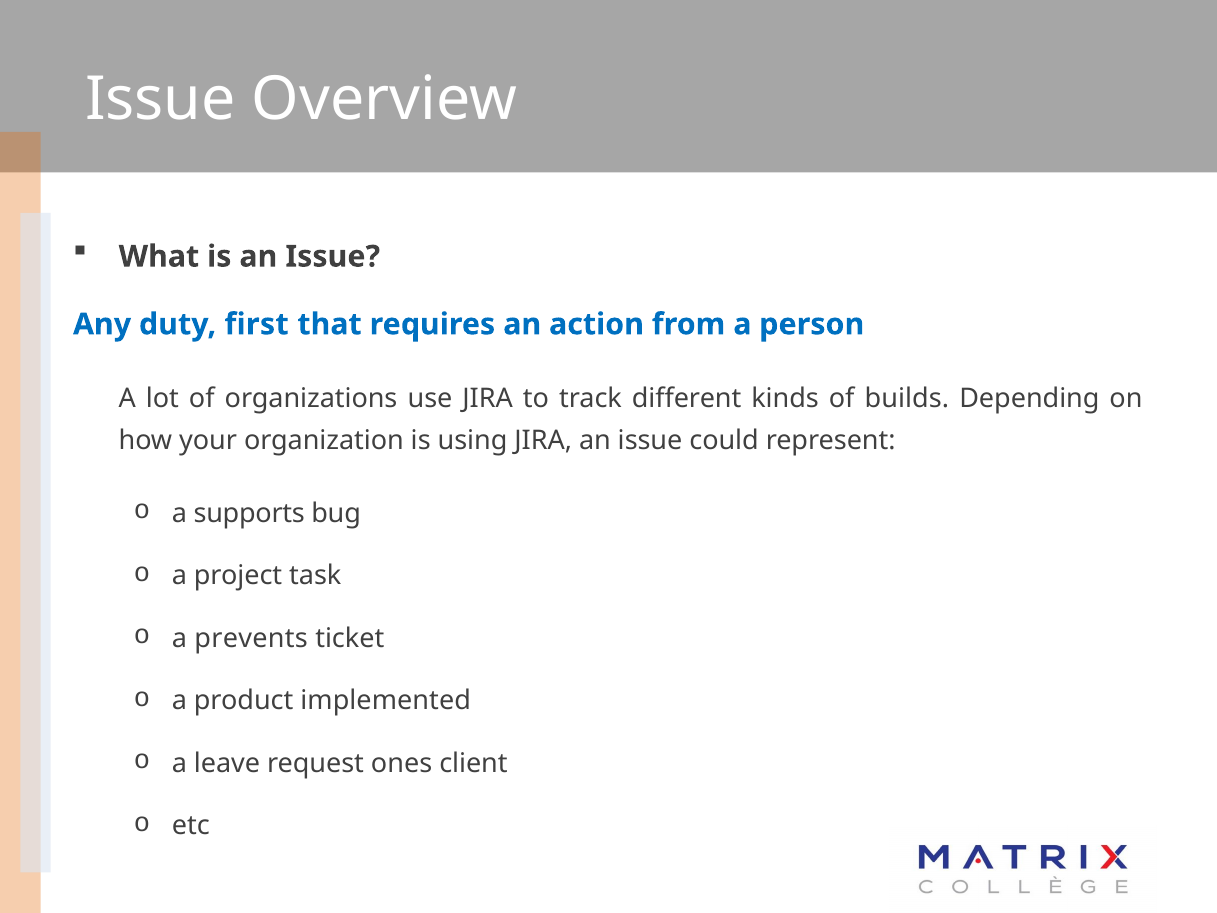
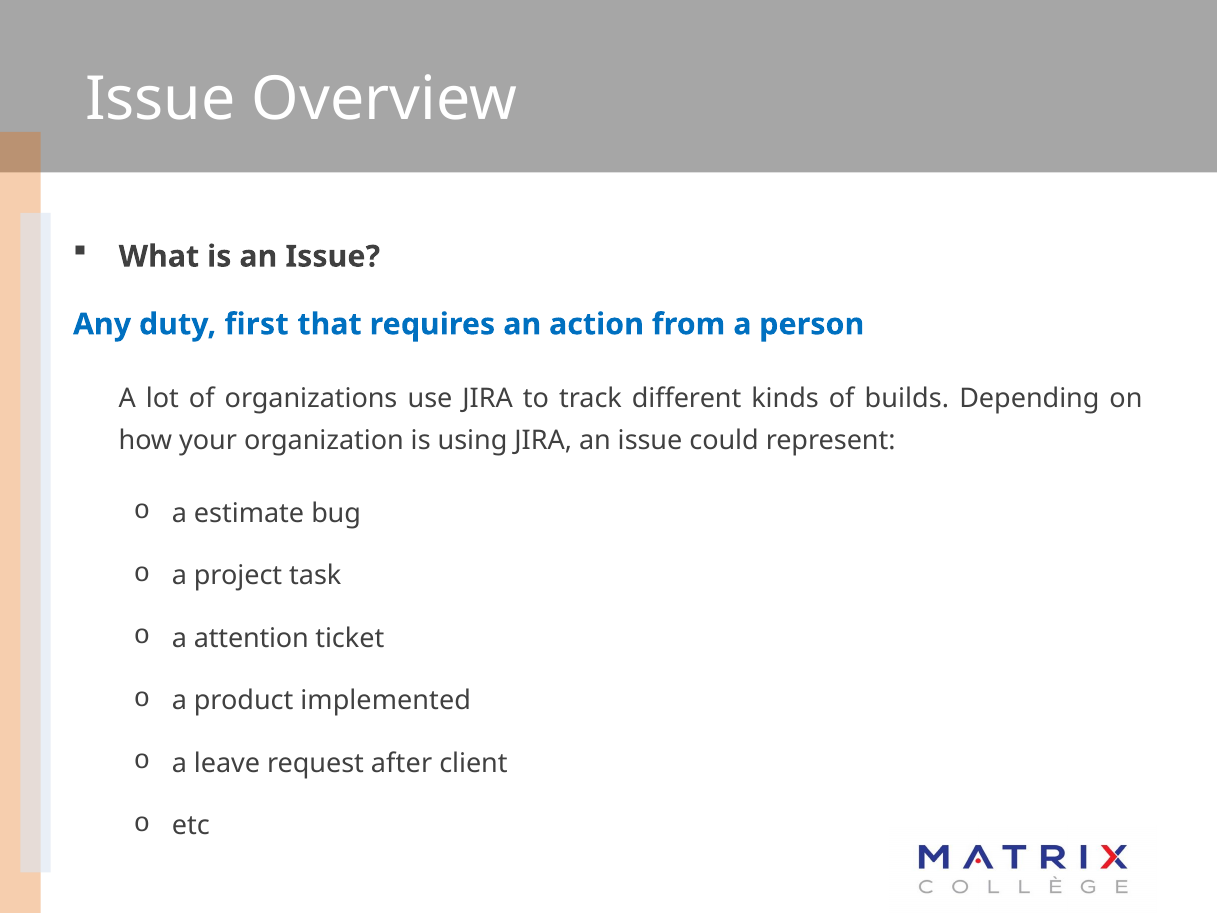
supports: supports -> estimate (249, 513)
prevents: prevents -> attention (251, 638)
ones: ones -> after (402, 763)
